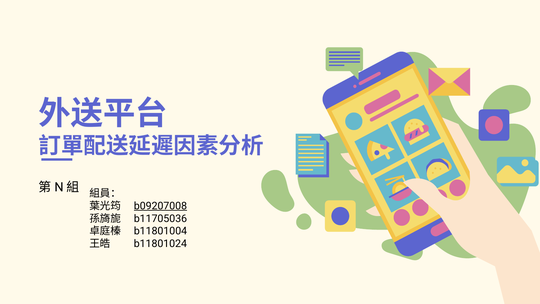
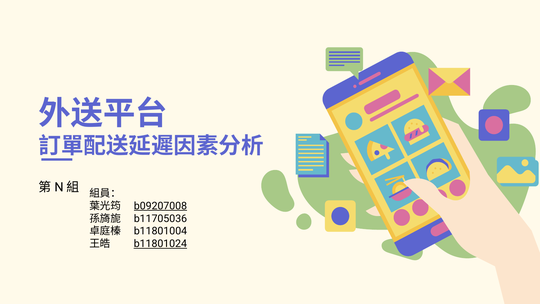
b11801024 underline: none -> present (160, 244)
